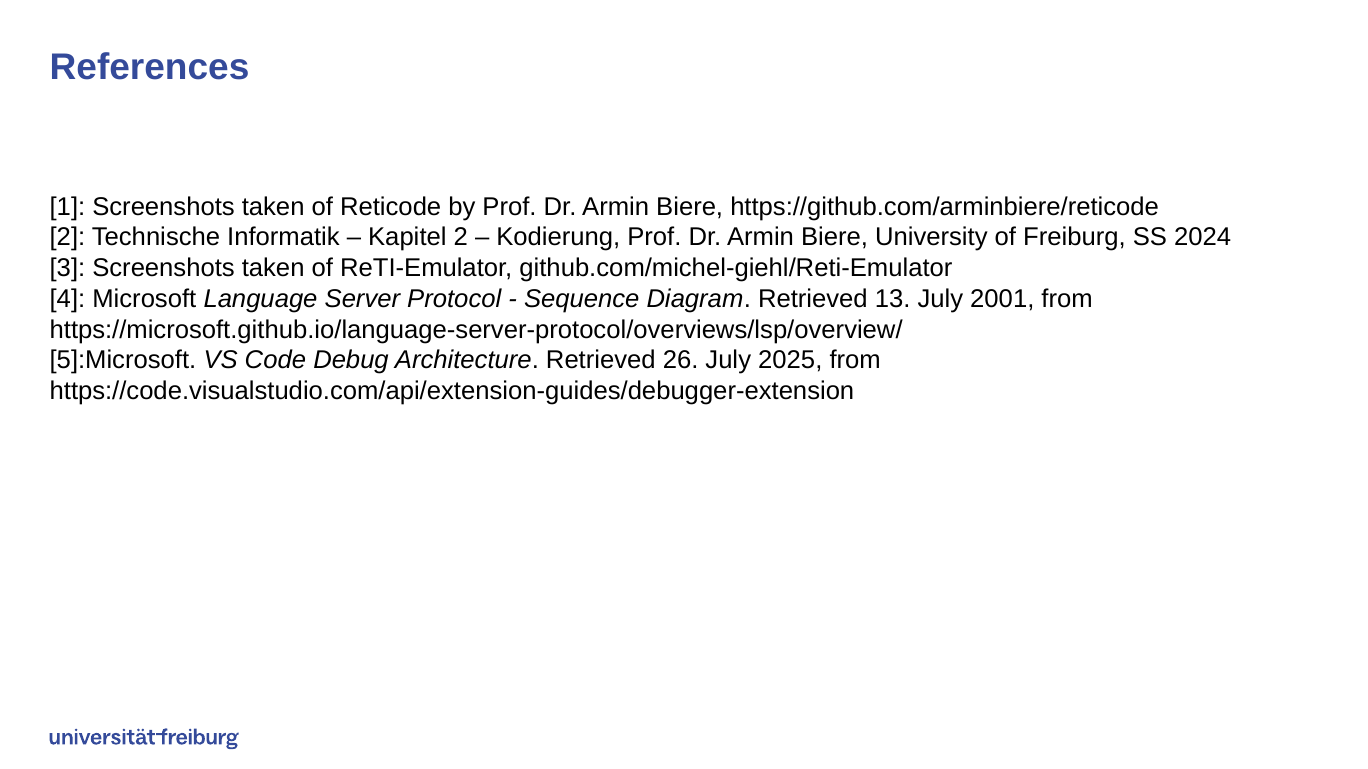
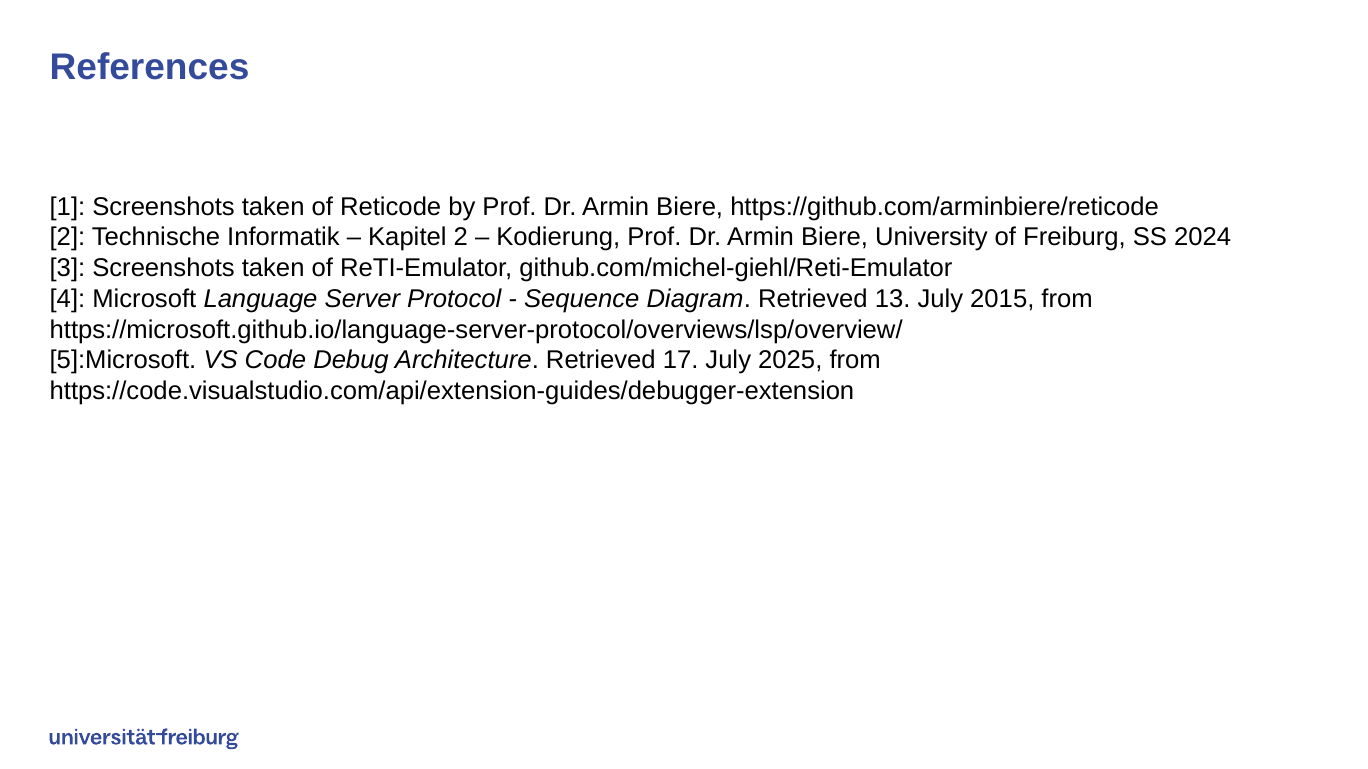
2001: 2001 -> 2015 (1002, 299)
26: 26 -> 17 (681, 361)
